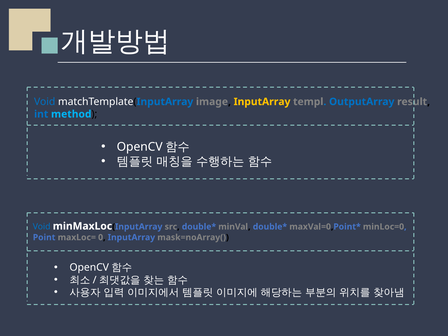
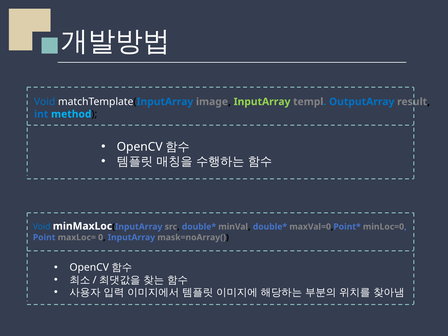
InputArray colour: yellow -> light green (262, 102)
